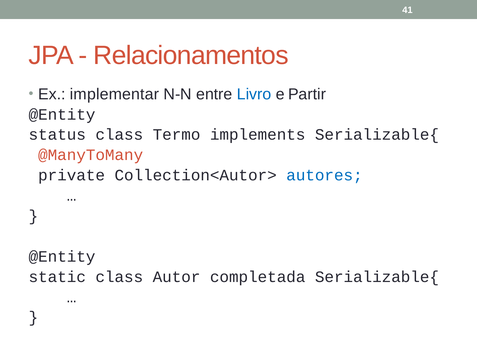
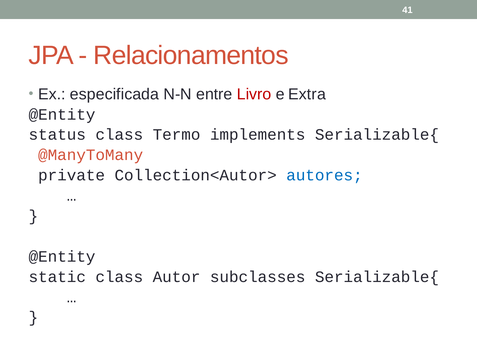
implementar: implementar -> especificada (115, 94)
Livro colour: blue -> red (254, 94)
Partir: Partir -> Extra (307, 94)
completada: completada -> subclasses (258, 277)
